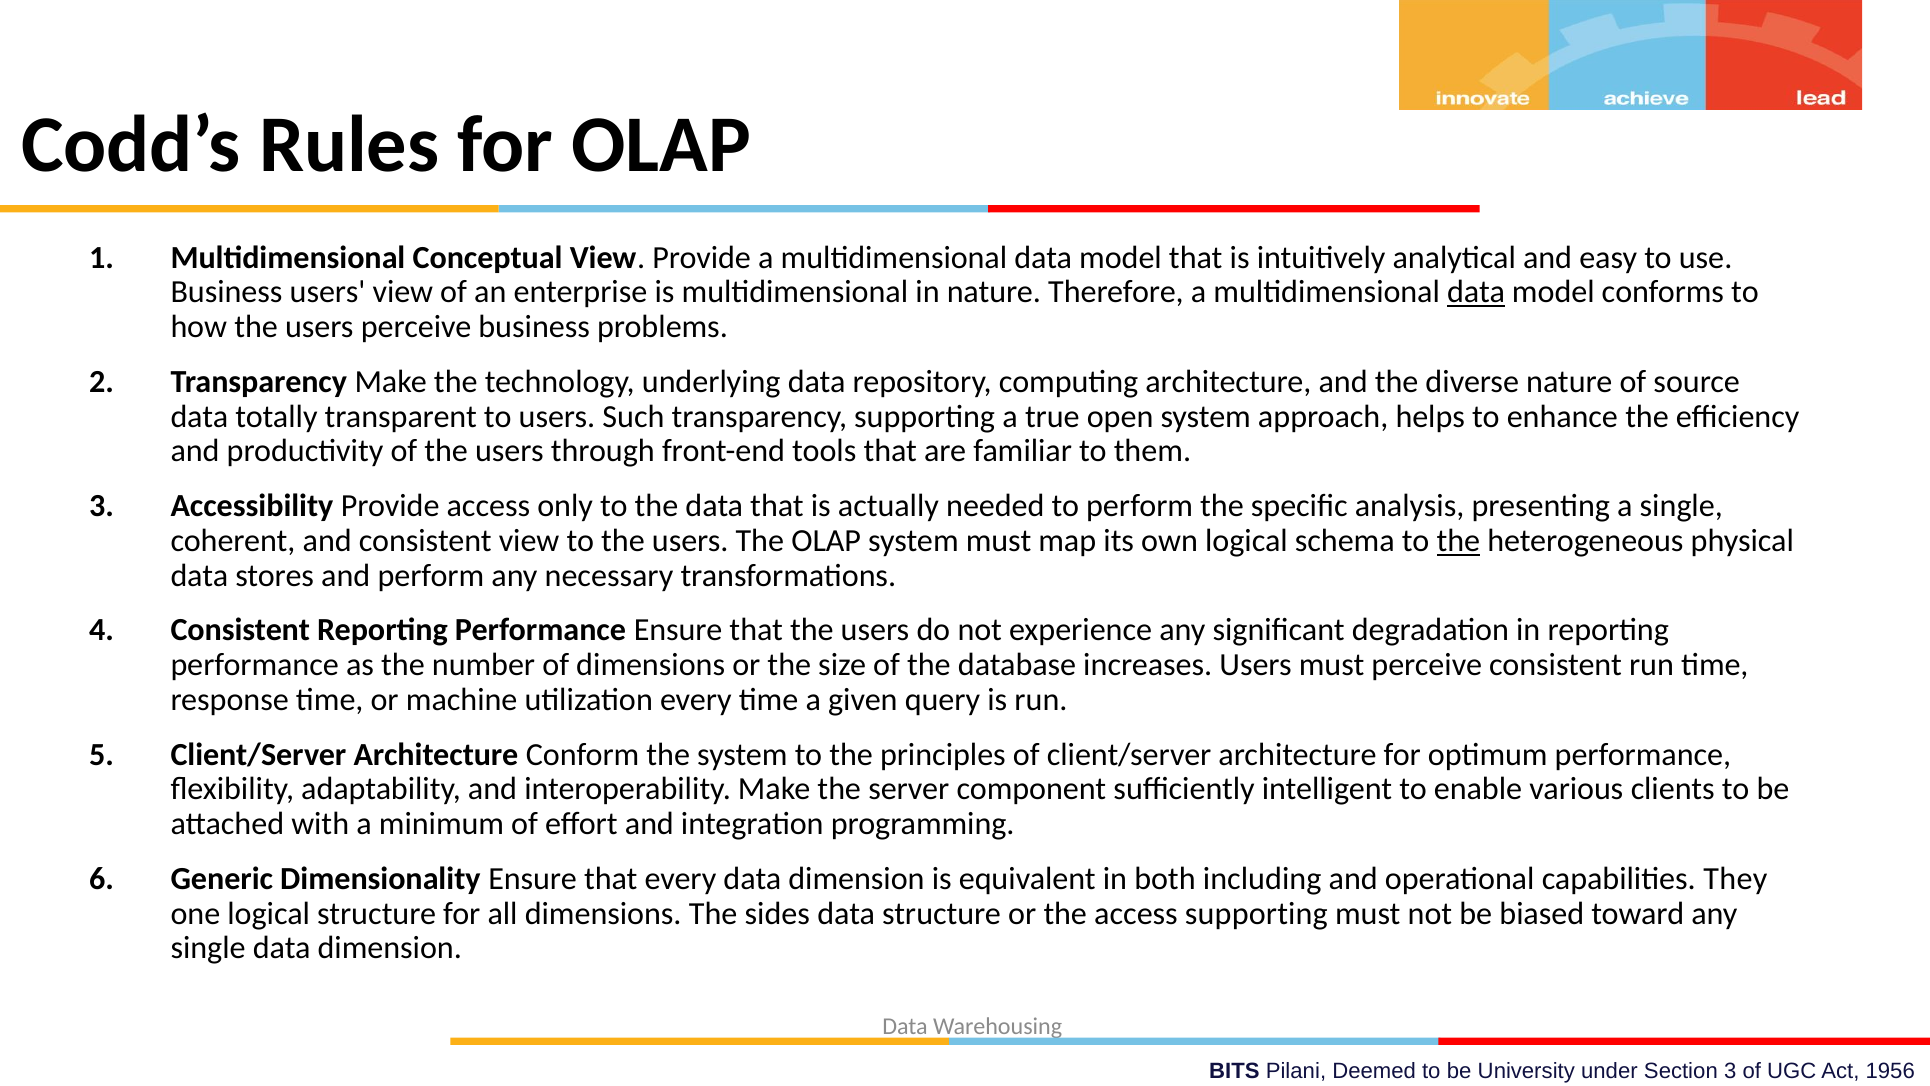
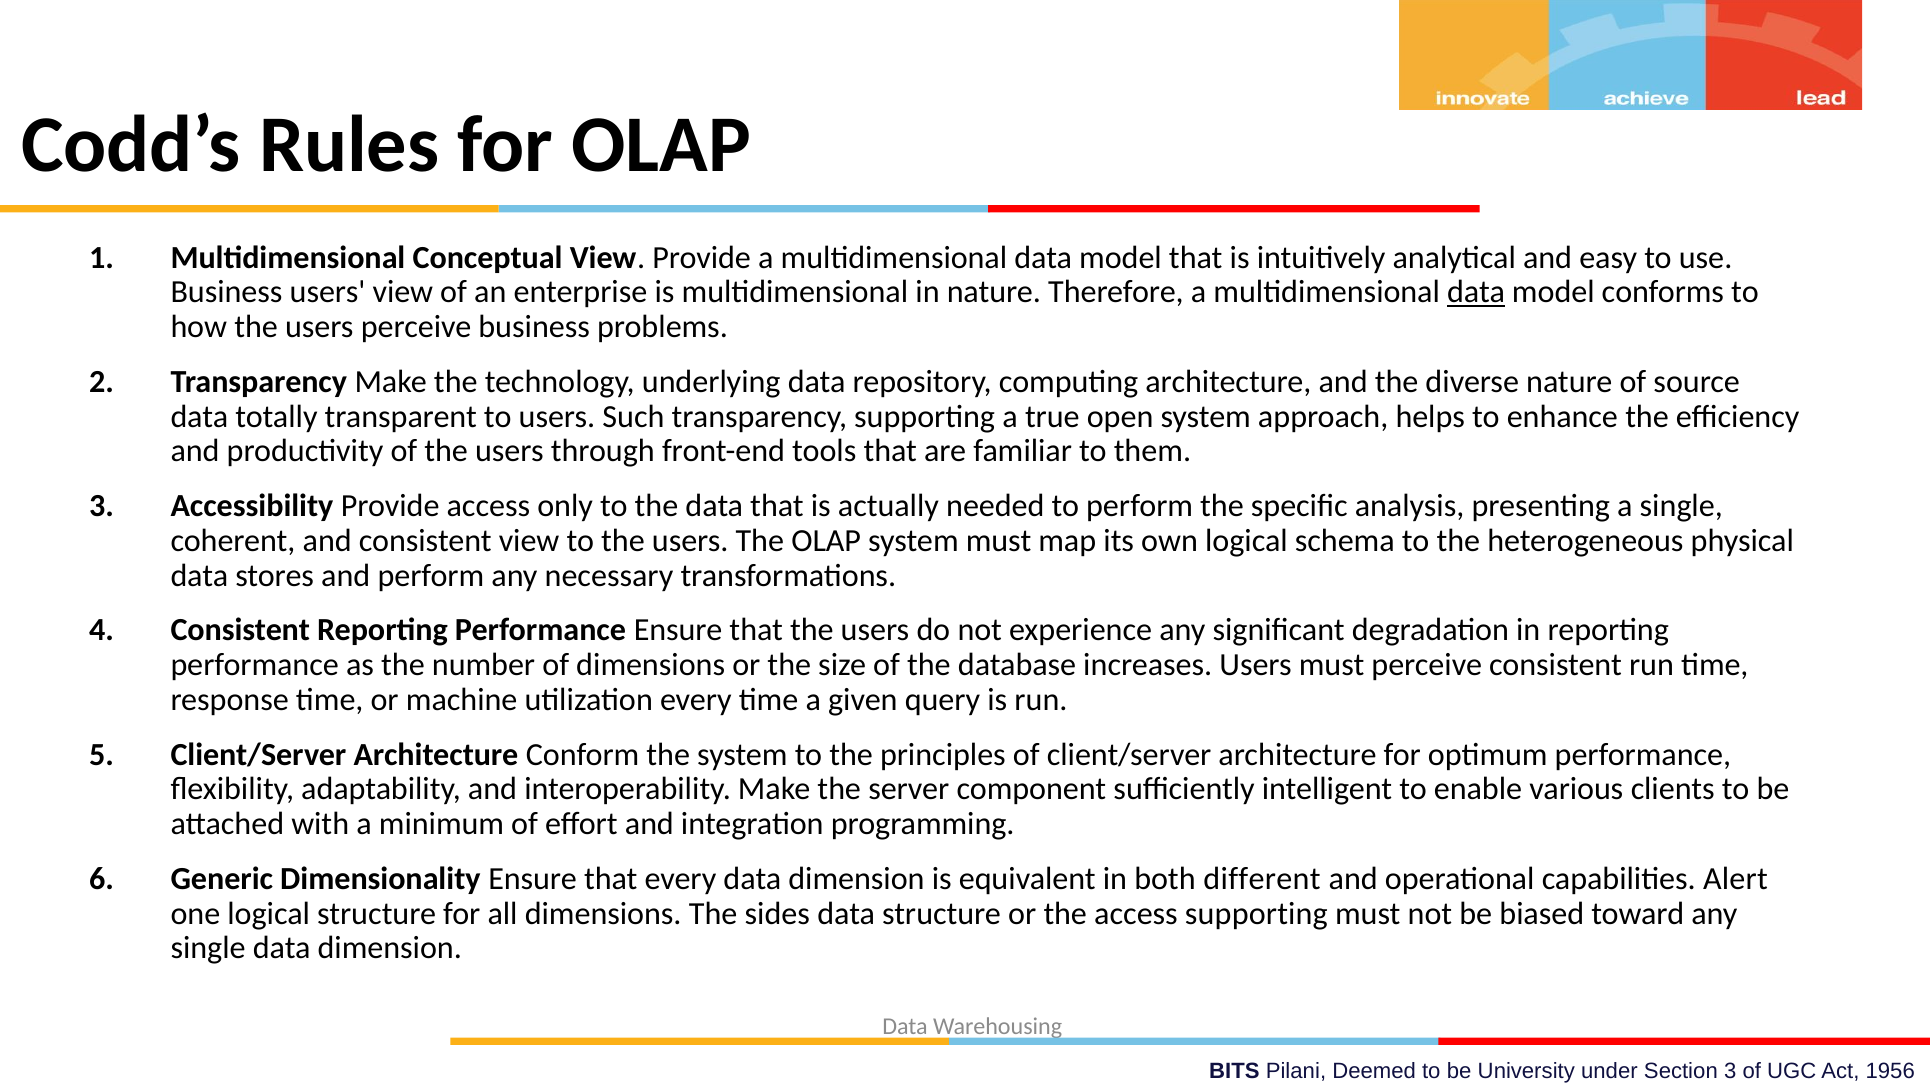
the underline: present -> none (1458, 541)
including: including -> different (1262, 879)
They: They -> Alert (1735, 879)
